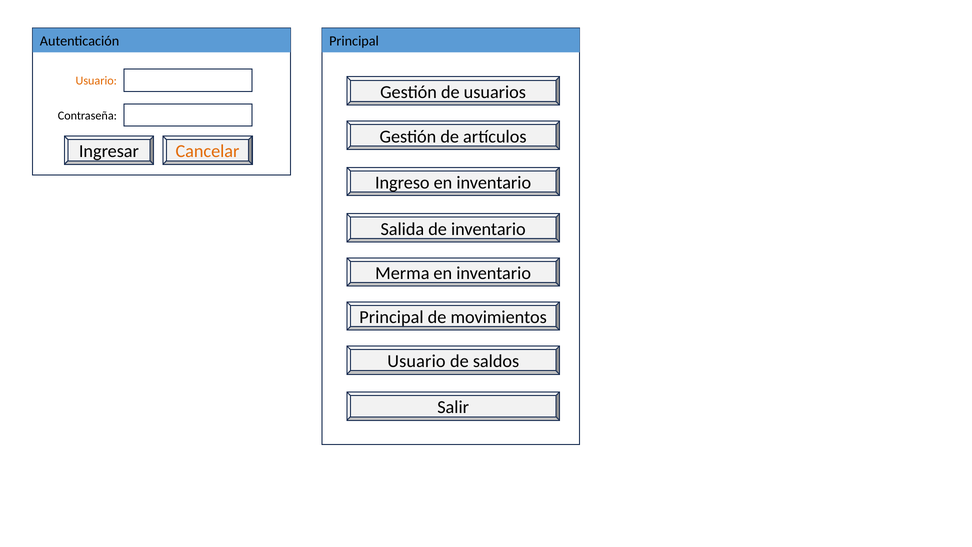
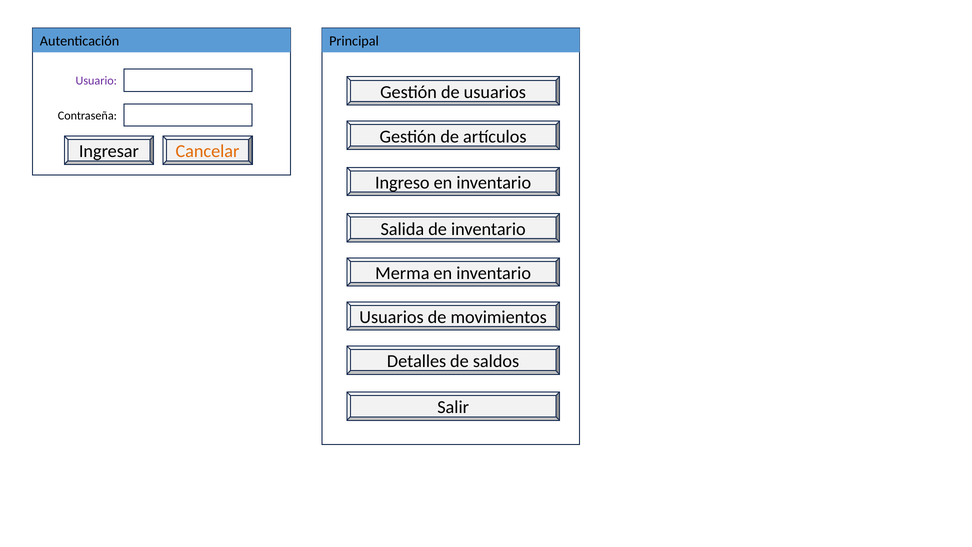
Usuario colour: orange -> purple (96, 81)
Principal: Principal -> Usuarios (392, 317)
Usuario: Usuario -> Detalles (417, 361)
